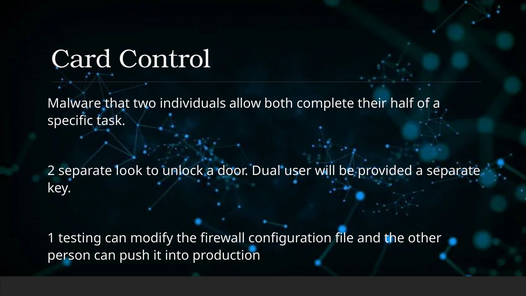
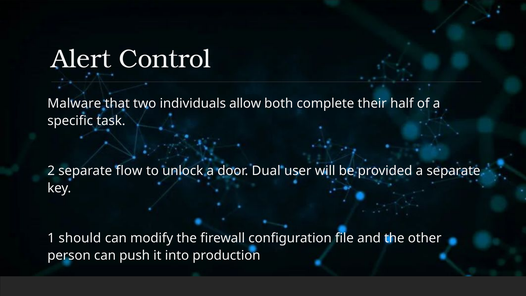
Card: Card -> Alert (81, 59)
look: look -> flow (129, 171)
testing: testing -> should (80, 238)
